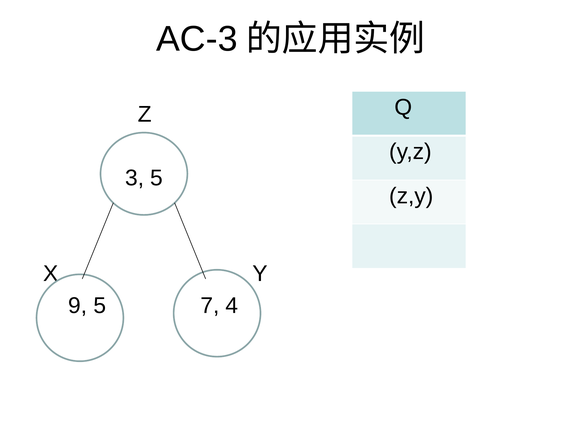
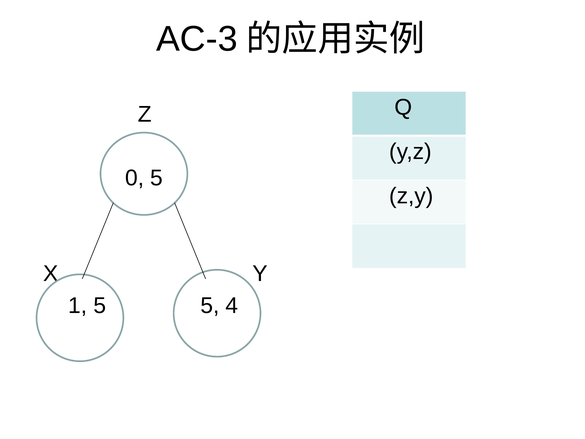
3: 3 -> 0 (135, 178)
9: 9 -> 1 (78, 305)
5 7: 7 -> 5 (210, 305)
